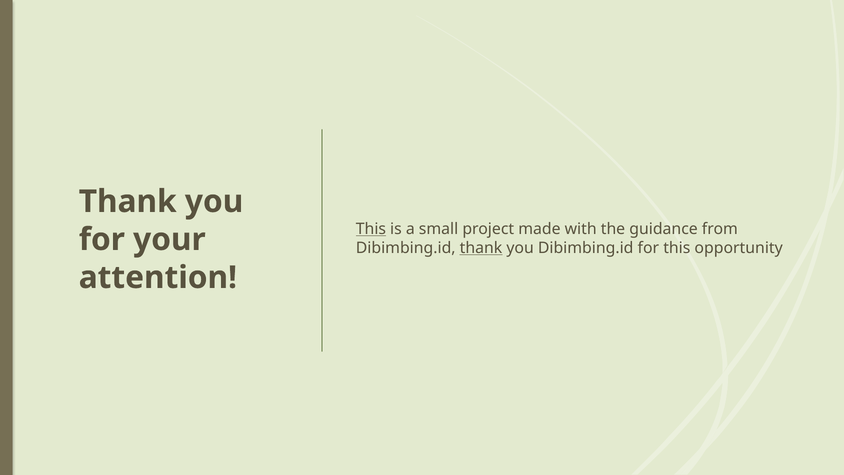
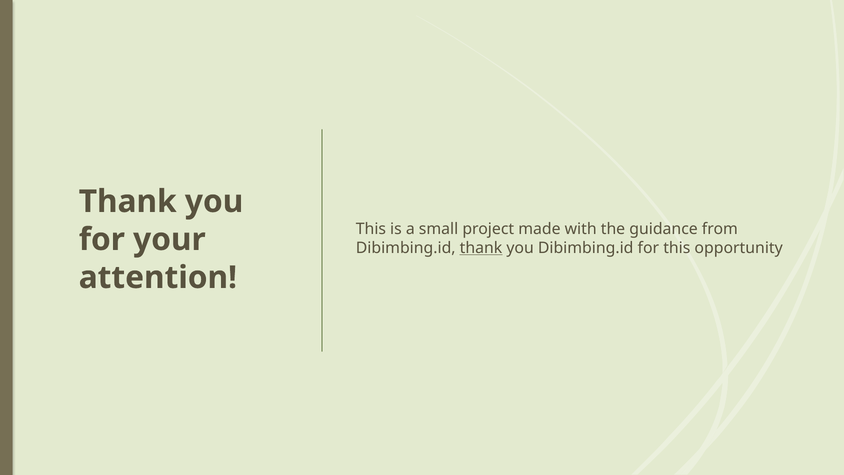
This underline: present -> none (371, 229)
